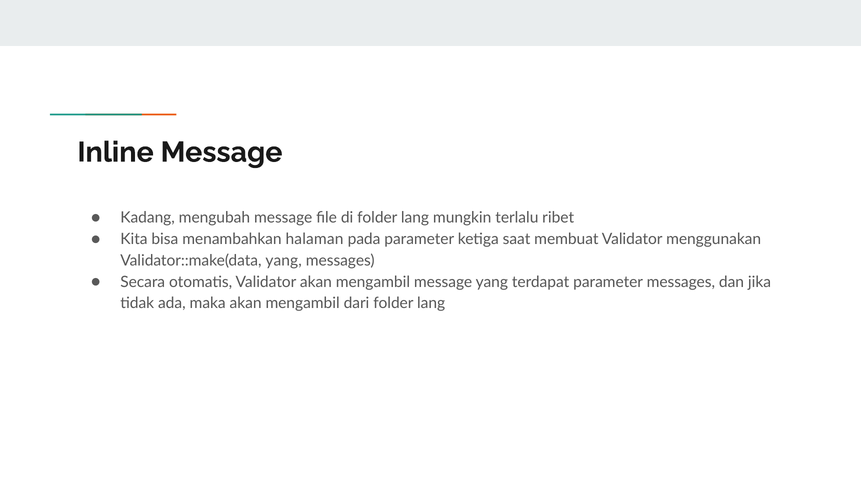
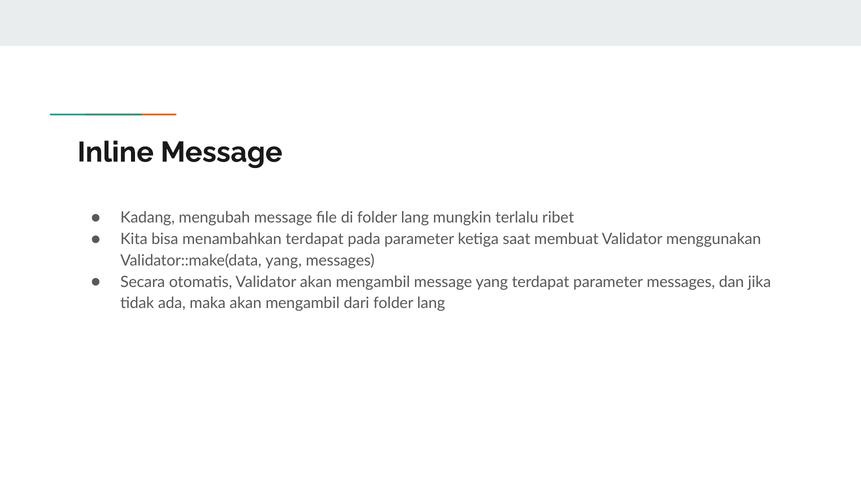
menambahkan halaman: halaman -> terdapat (315, 239)
